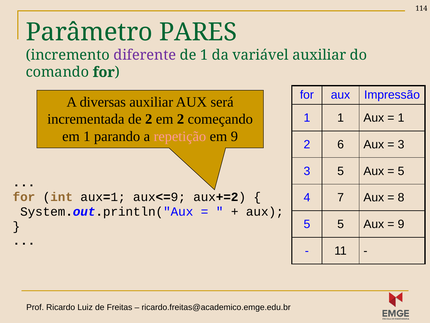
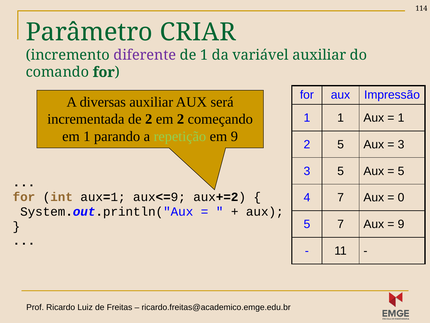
PARES: PARES -> CRIAR (198, 32)
repetição colour: pink -> light green (180, 136)
2 6: 6 -> 5 (341, 144)
8: 8 -> 0 (401, 197)
5 5: 5 -> 7 (341, 224)
